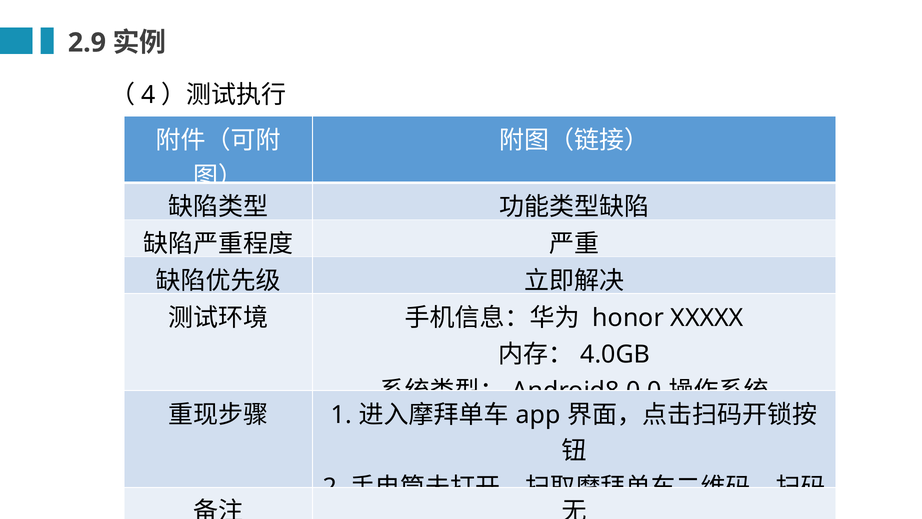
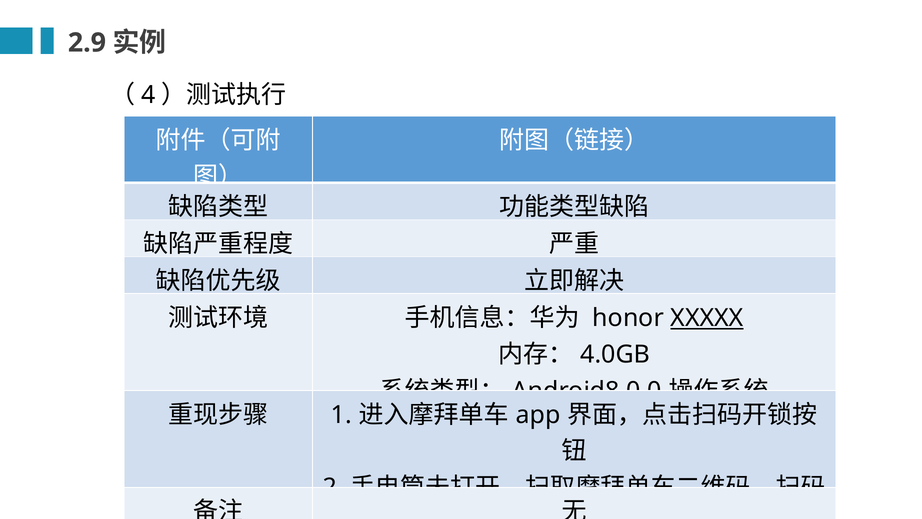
XXXXX underline: none -> present (707, 318)
